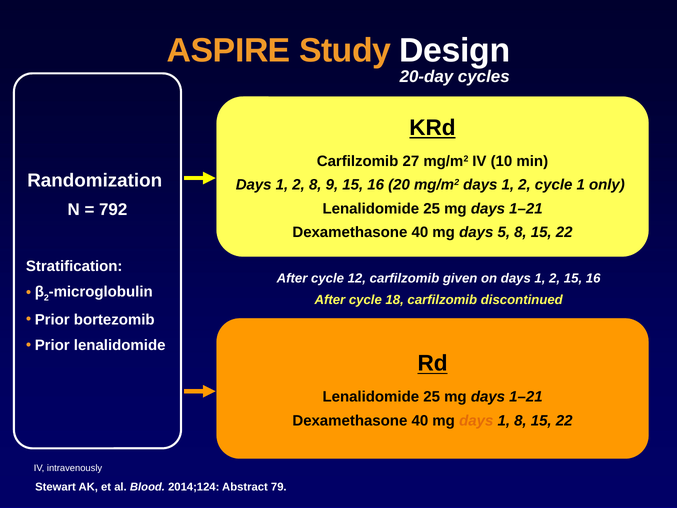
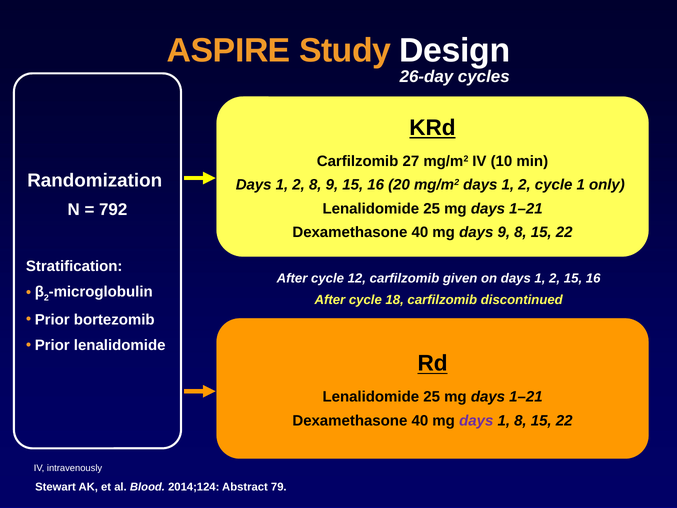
20-day: 20-day -> 26-day (426, 77)
days 5: 5 -> 9 (504, 232)
days colour: orange -> purple (476, 420)
